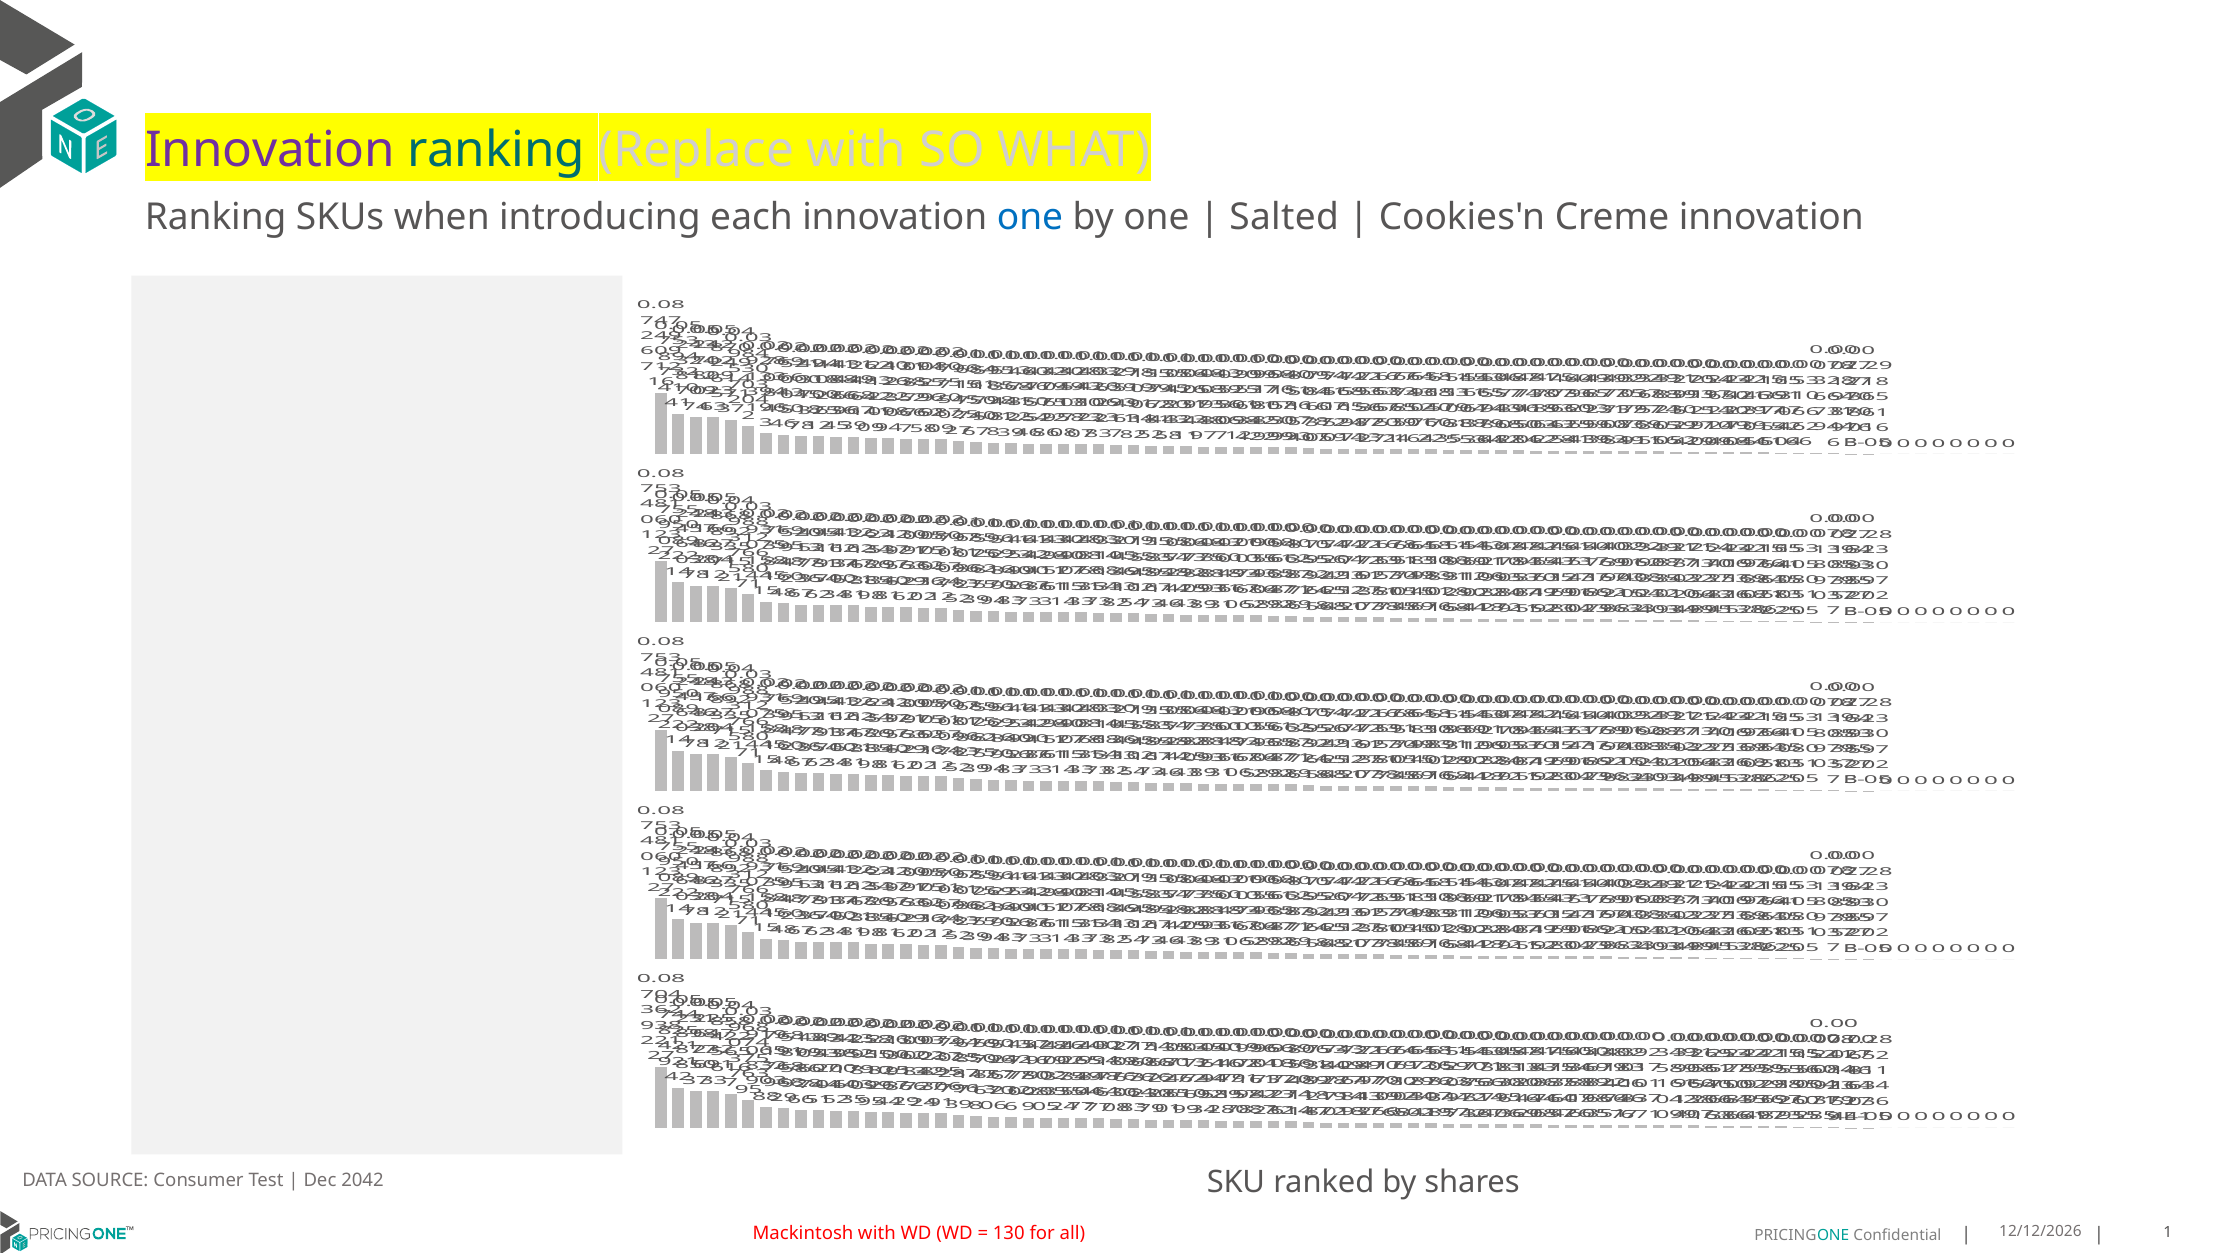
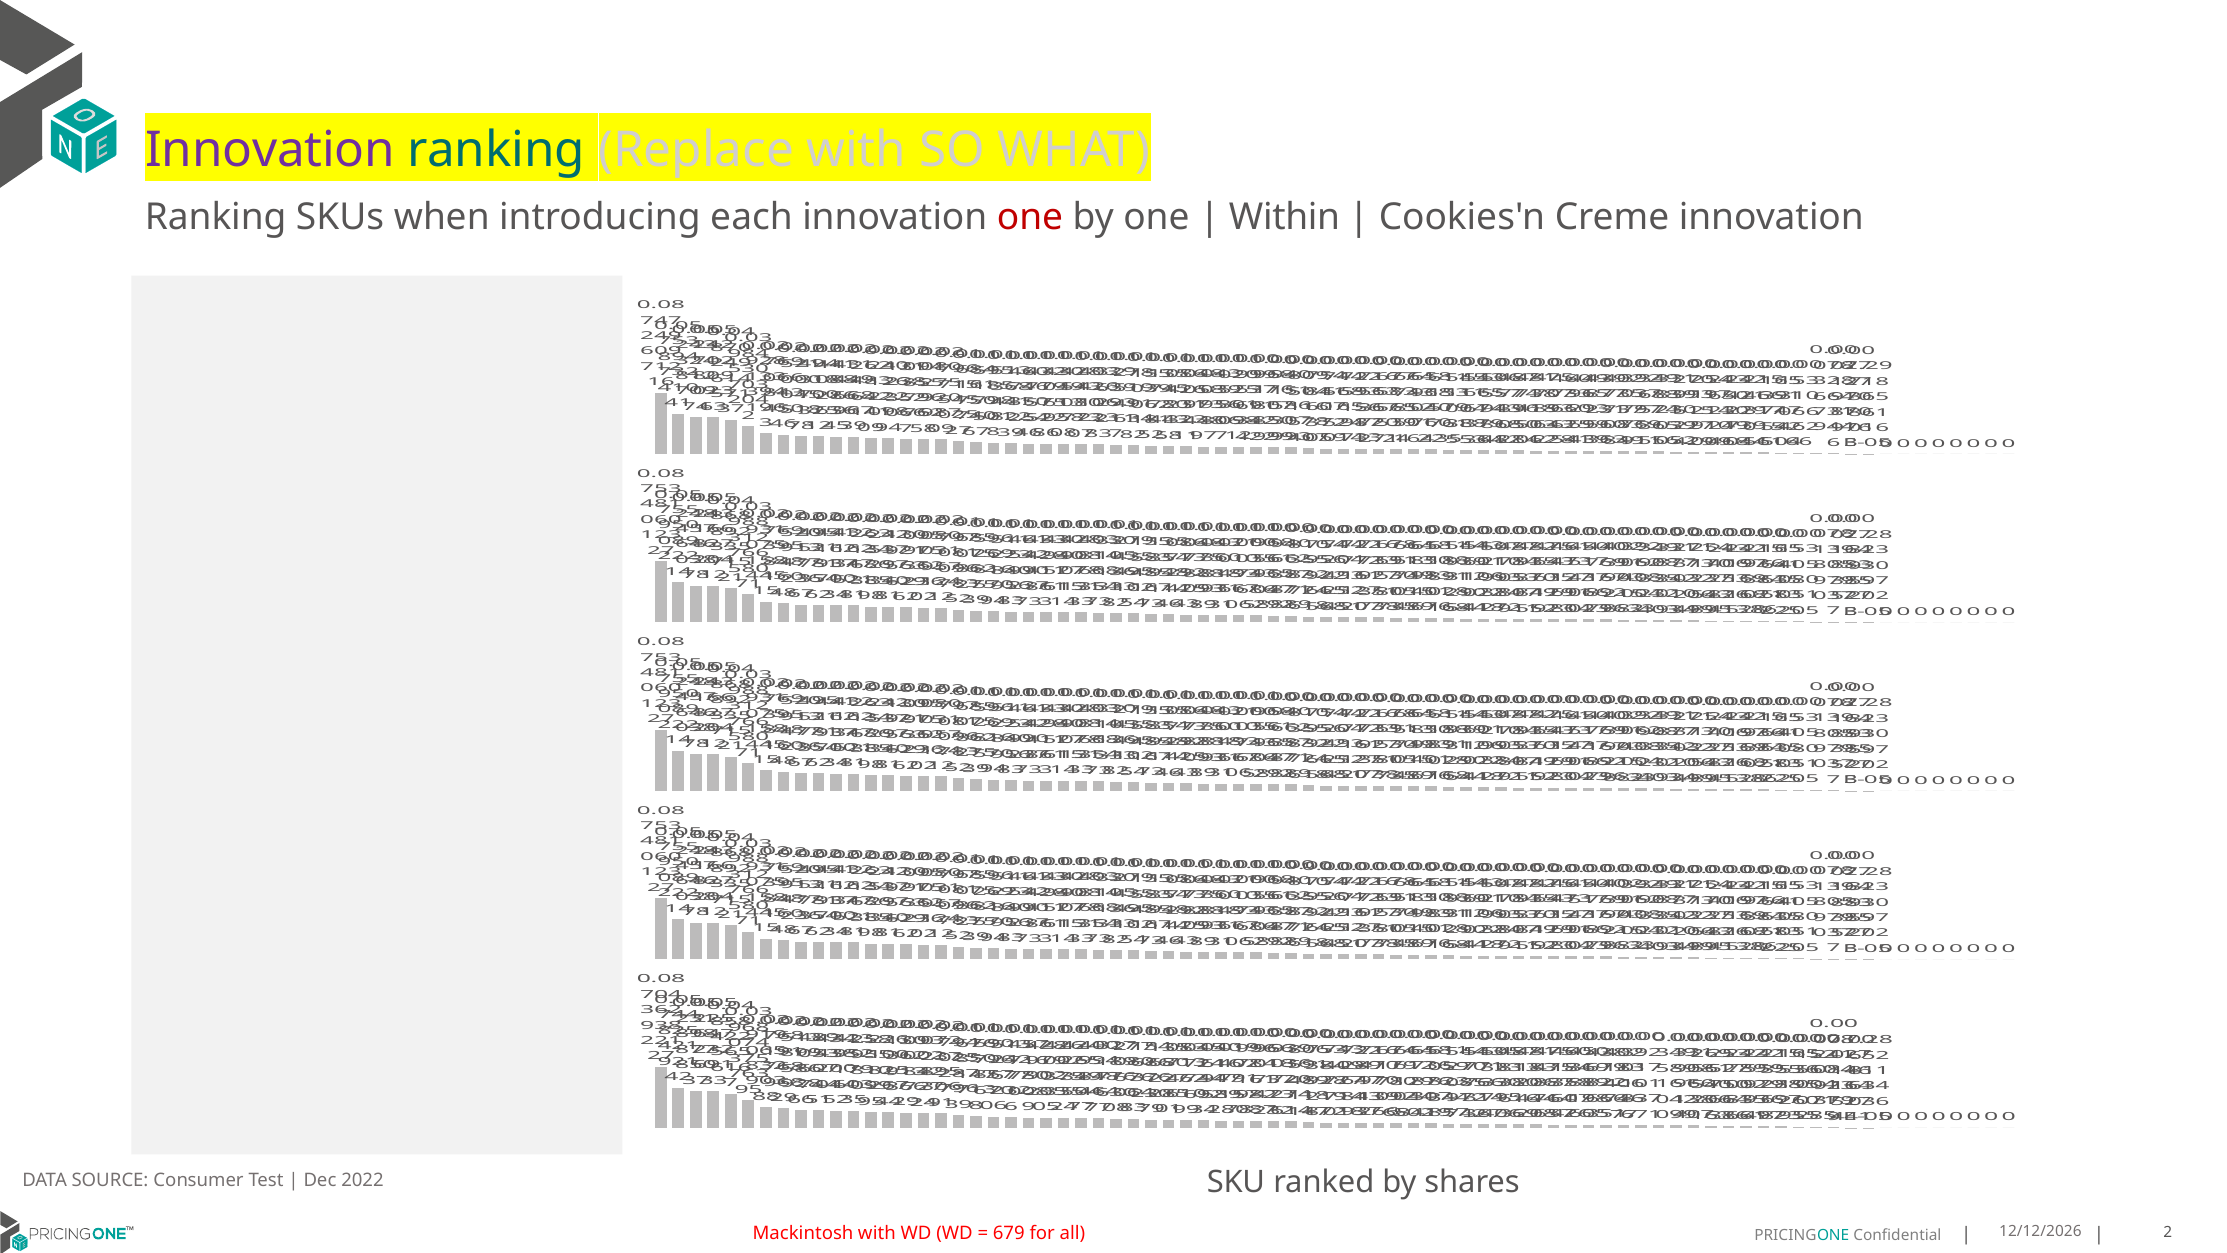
one colour: blue -> red (1030, 217)
Salted: Salted -> Within (1284, 217)
2042: 2042 -> 2022 (363, 1180)
130: 130 -> 679 (1009, 1233)
all 1: 1 -> 2 (2168, 1232)
